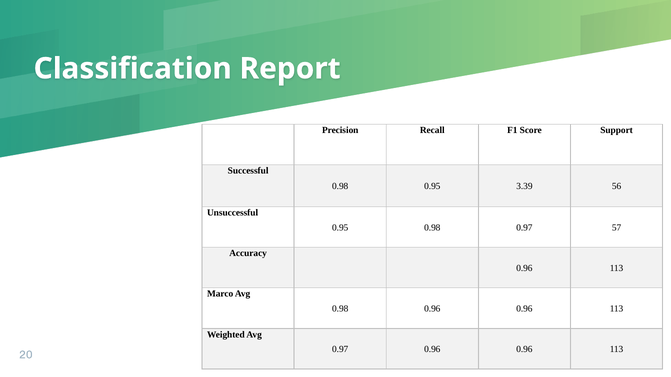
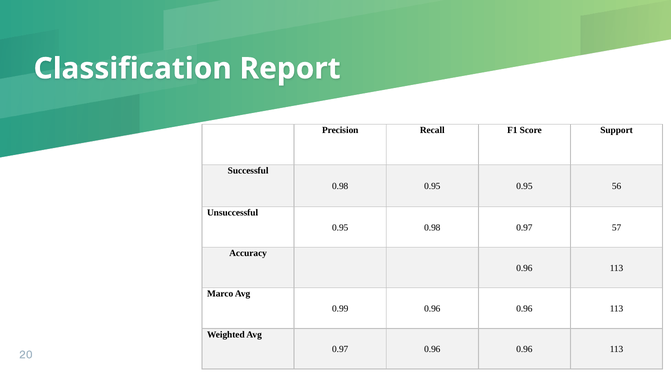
0.95 3.39: 3.39 -> 0.95 (524, 186)
0.98: 0.98 -> 0.99 (340, 309)
